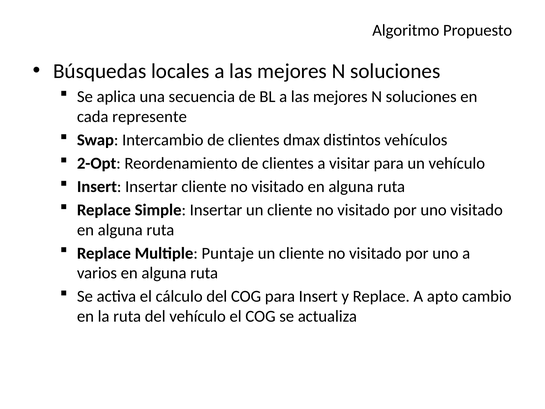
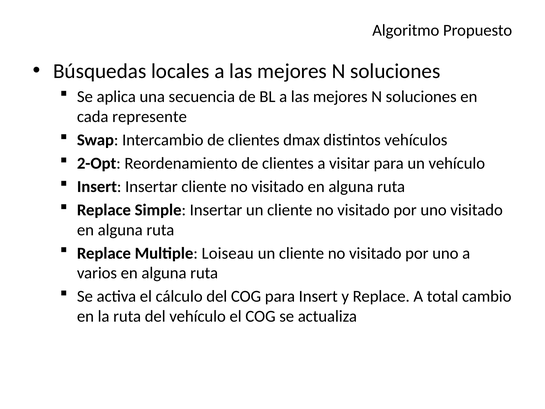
Puntaje: Puntaje -> Loiseau (228, 253)
apto: apto -> total (443, 296)
